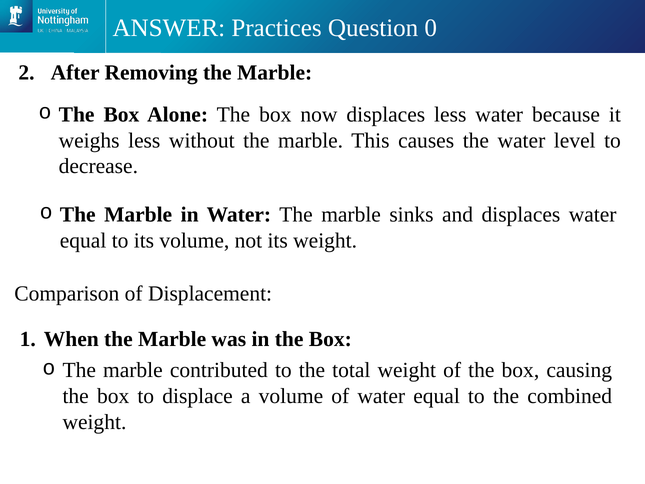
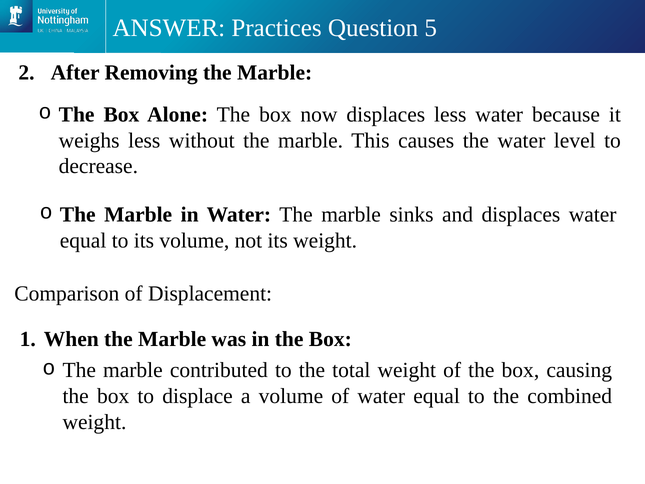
0: 0 -> 5 (431, 28)
